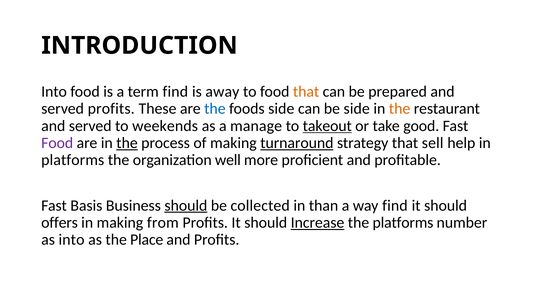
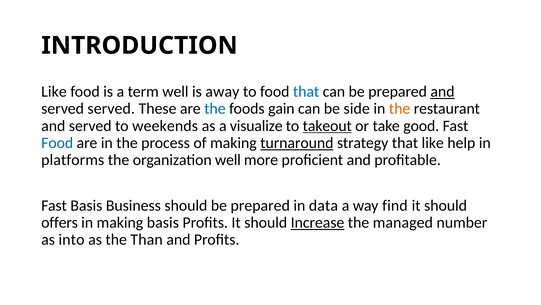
Into: Into -> Like (54, 91)
term find: find -> well (175, 91)
that colour: orange -> blue (306, 91)
and underline: none -> present (442, 91)
served profits: profits -> served (111, 109)
foods side: side -> gain (281, 109)
manage: manage -> visualize (256, 126)
Food colour: purple -> blue (57, 143)
the underline: present -> none (127, 143)
that sell: sell -> like (433, 143)
should underline: present -> none (186, 205)
collected: collected -> prepared (260, 205)
than: than -> data (323, 205)
making from: from -> basis (163, 222)
the platforms: platforms -> managed (403, 222)
Place: Place -> Than (147, 239)
